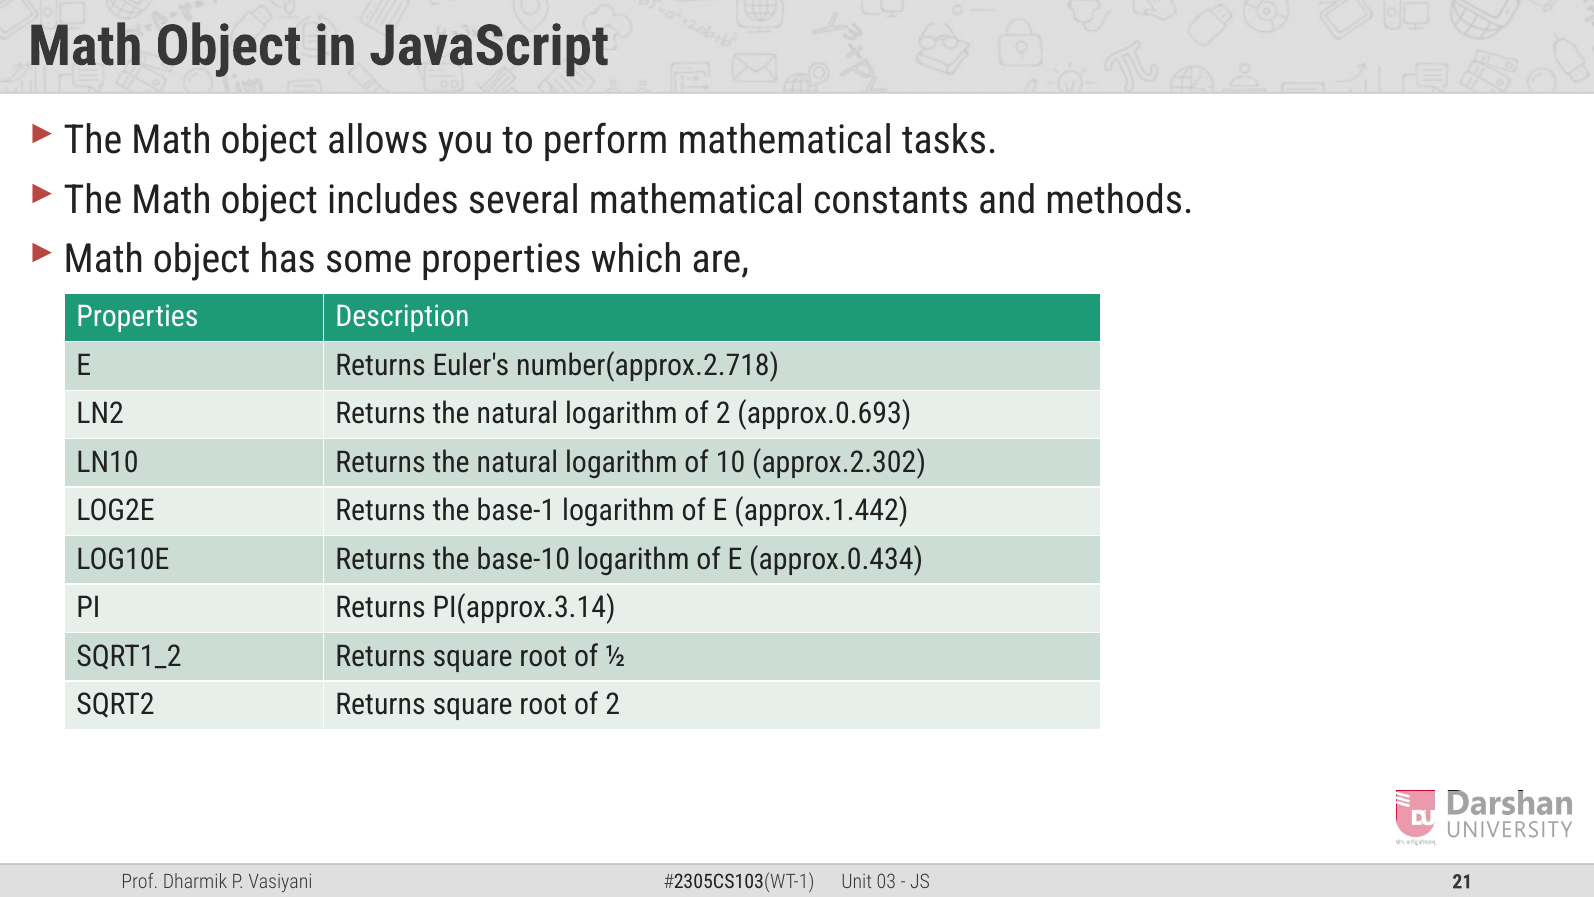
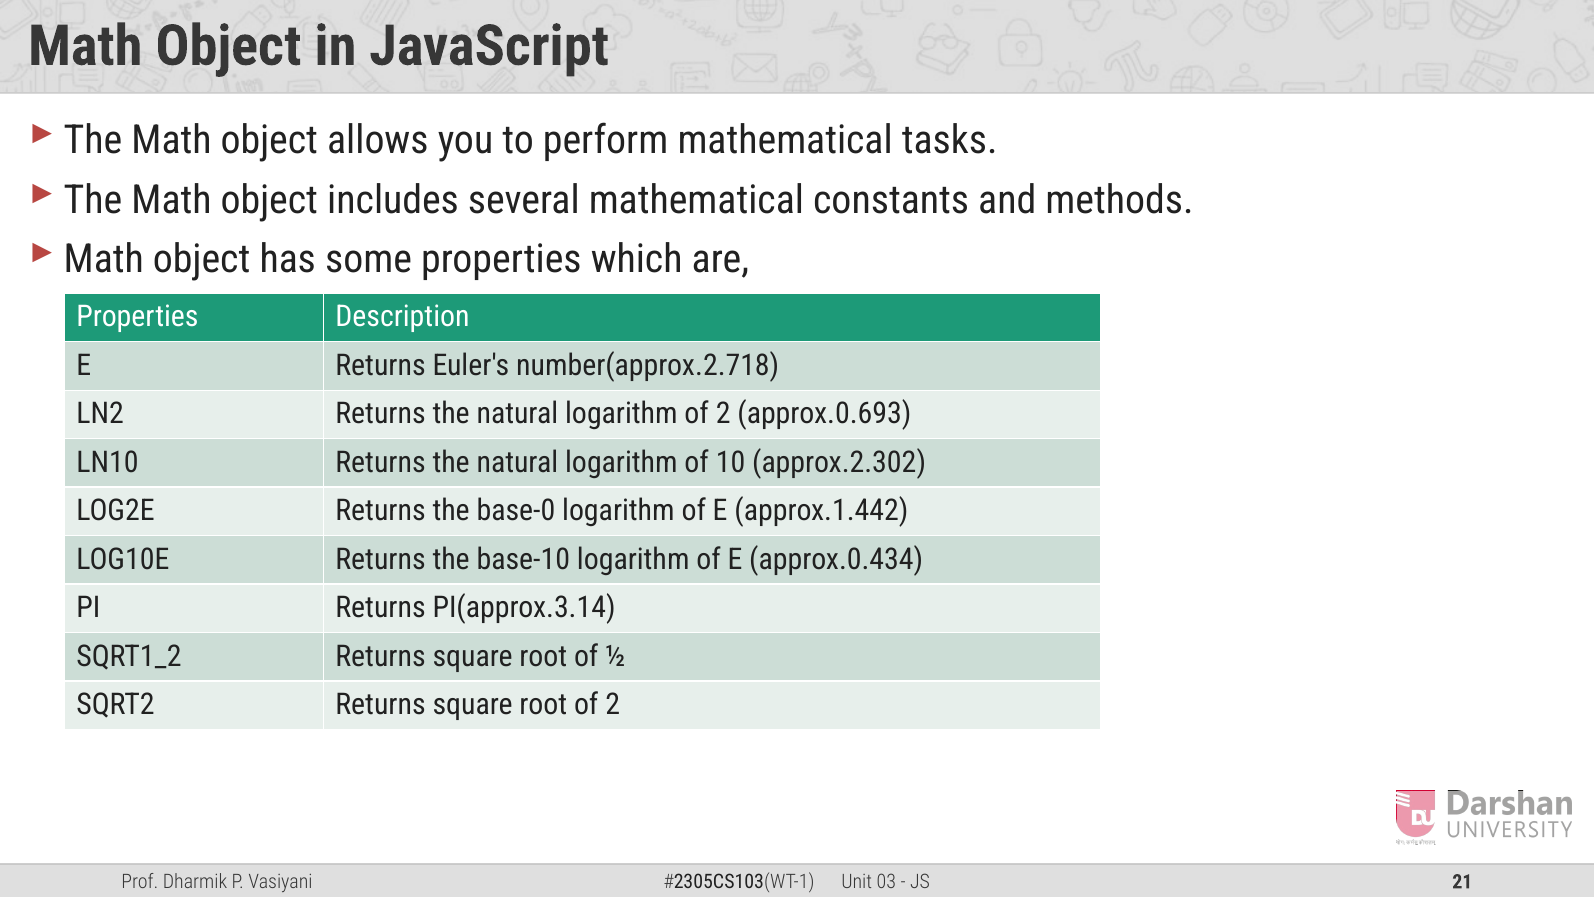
base‐1: base‐1 -> base‐0 (516, 511)
